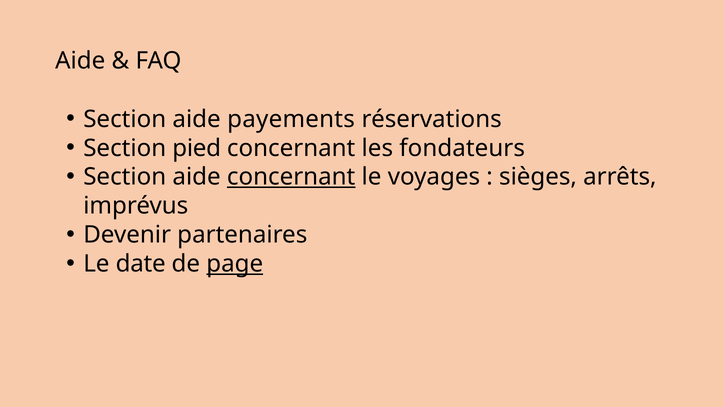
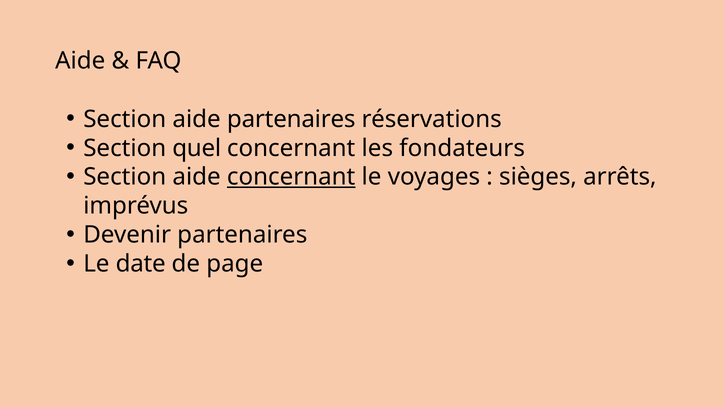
aide payements: payements -> partenaires (291, 119)
pied: pied -> quel (197, 148)
page underline: present -> none (235, 264)
